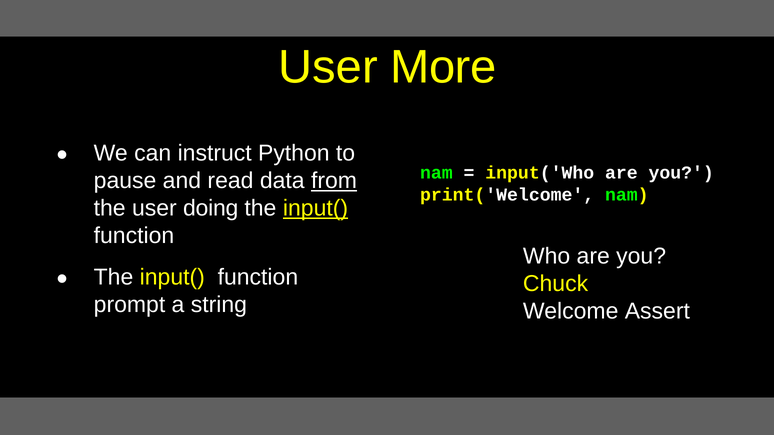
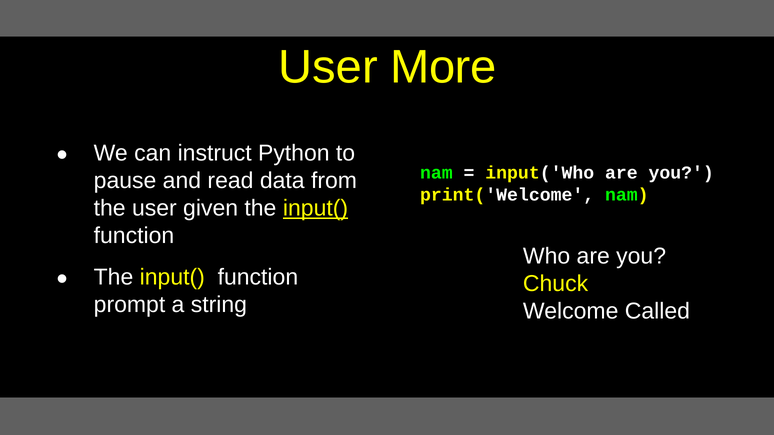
from underline: present -> none (334, 181)
doing: doing -> given (211, 209)
Assert: Assert -> Called (657, 312)
